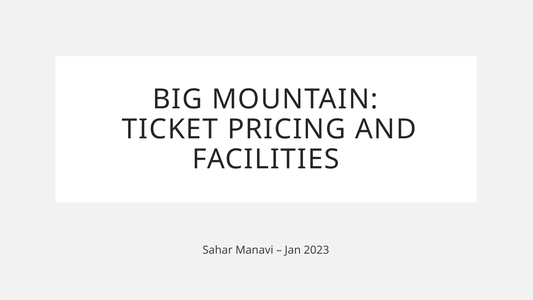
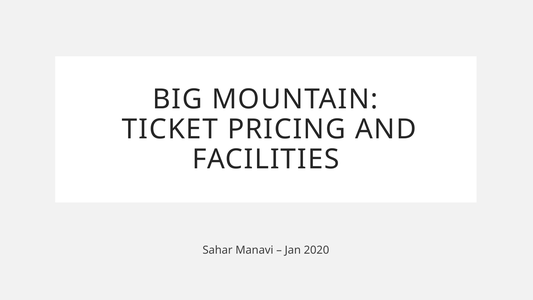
2023: 2023 -> 2020 (316, 250)
